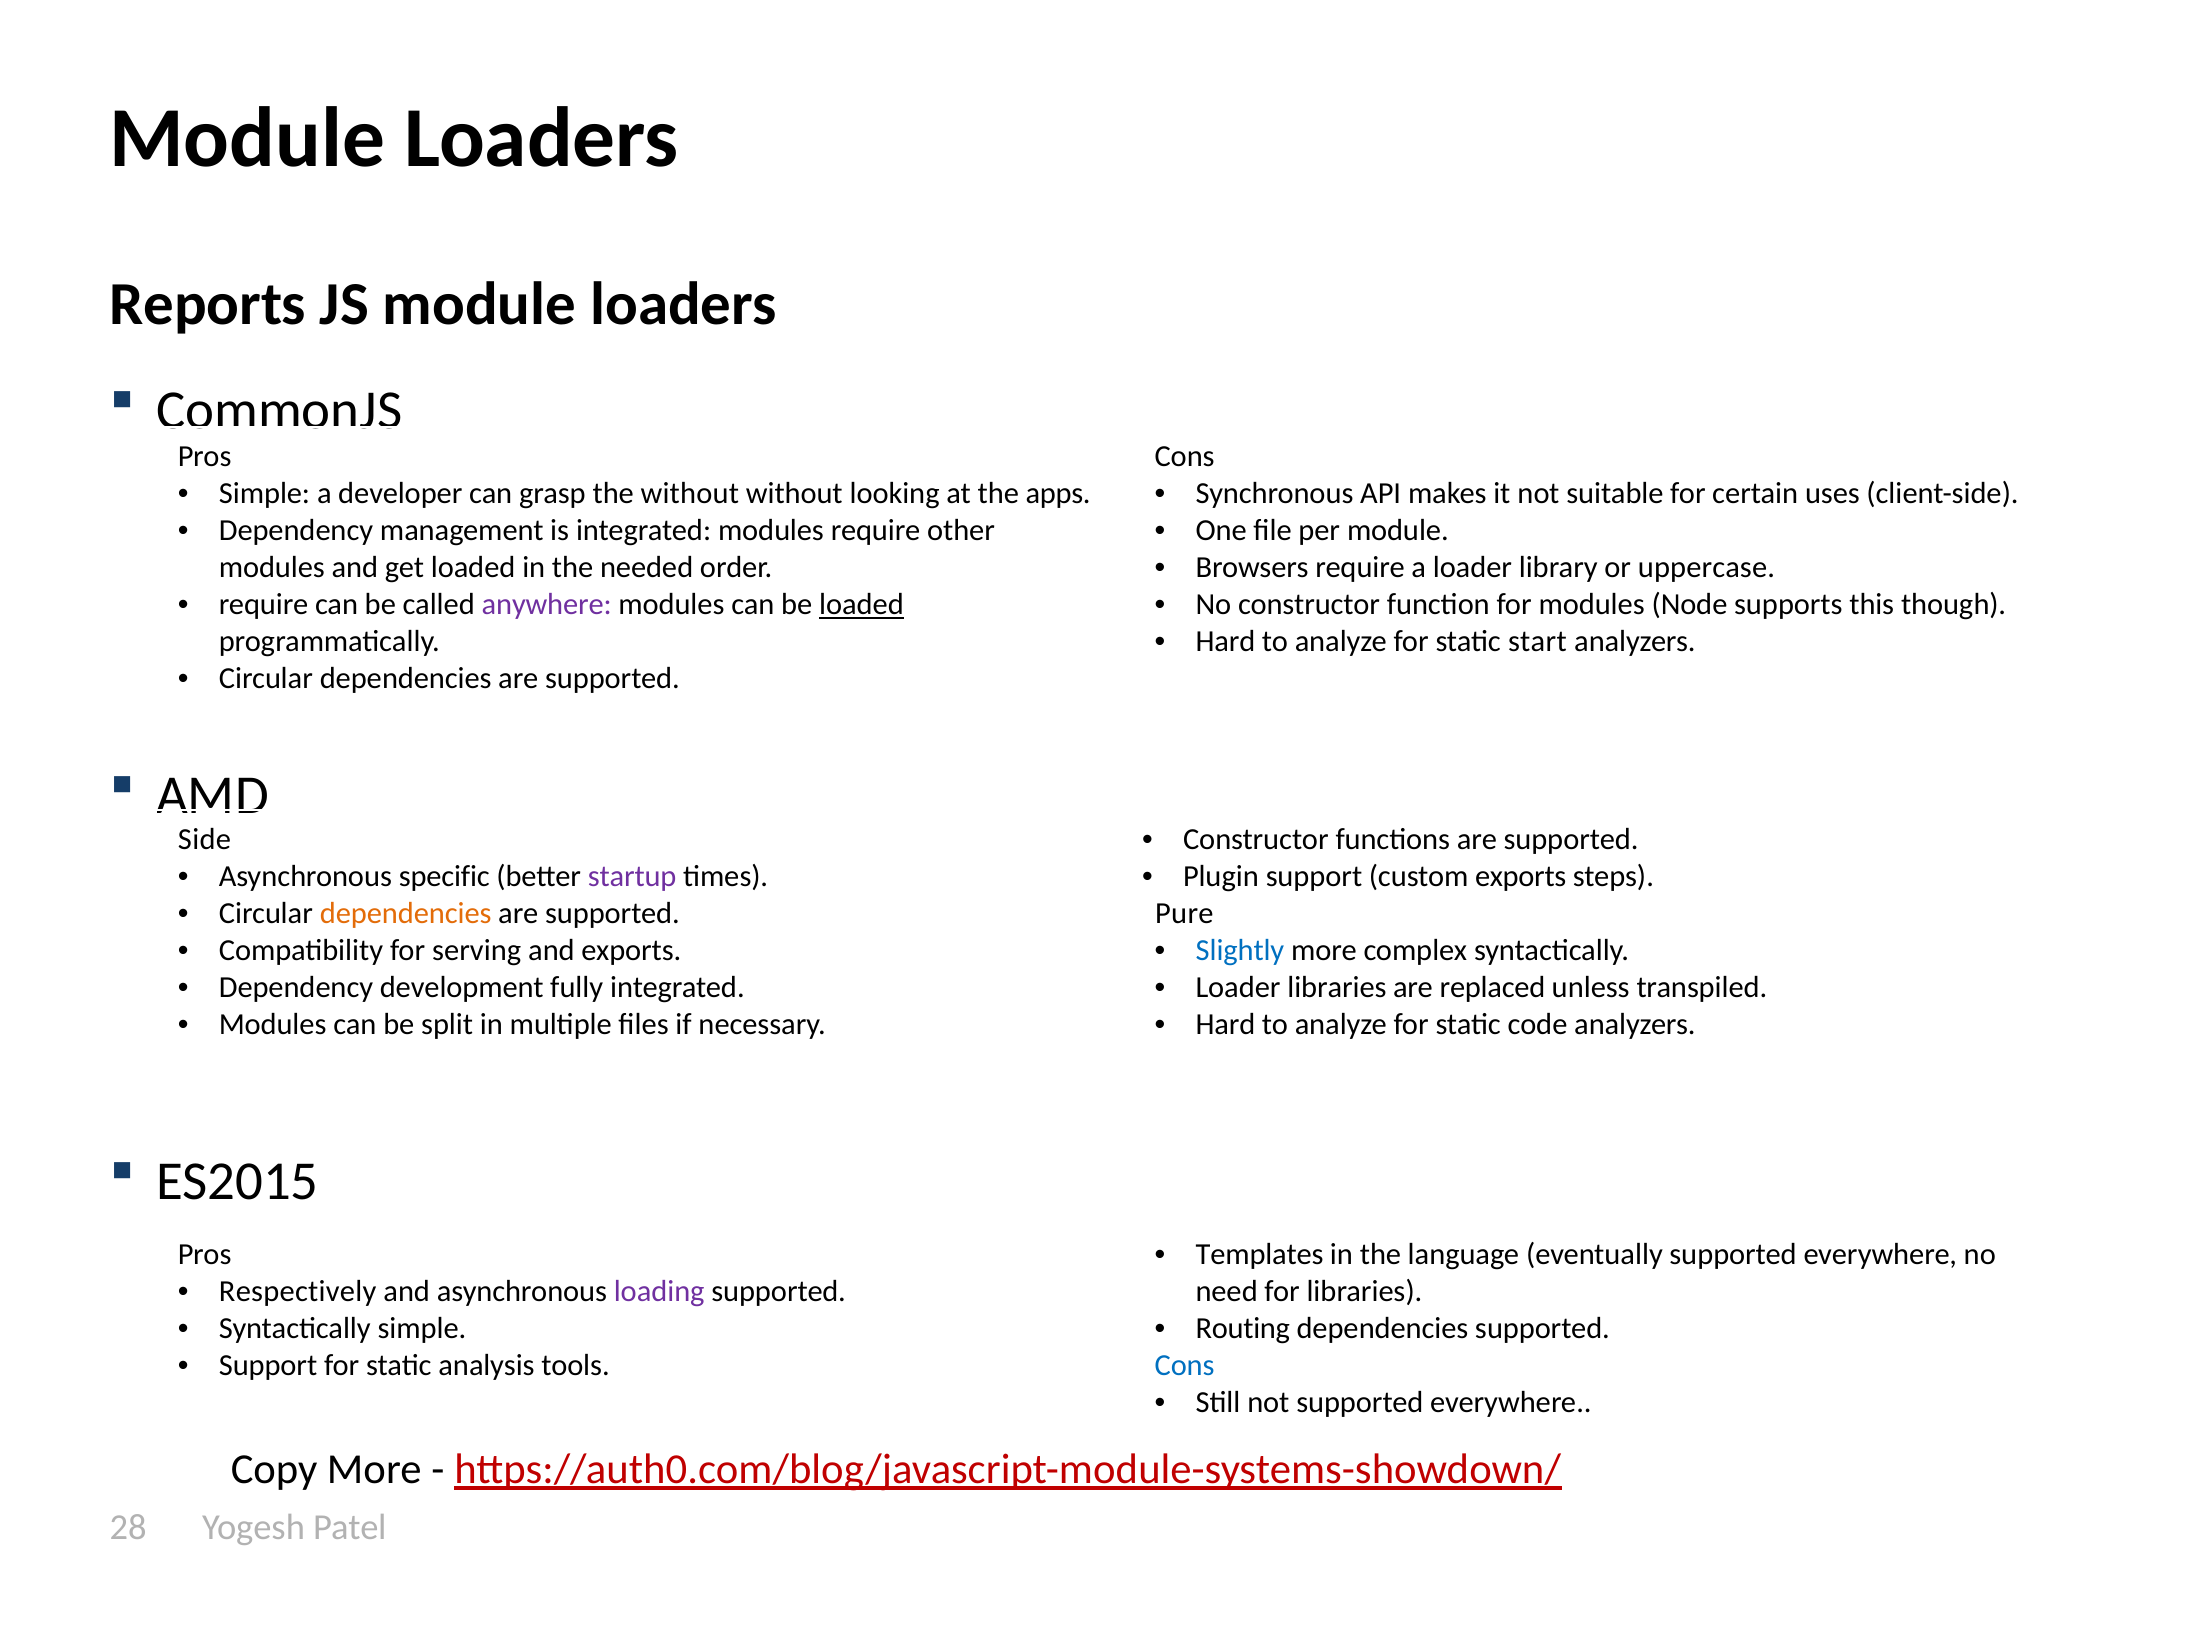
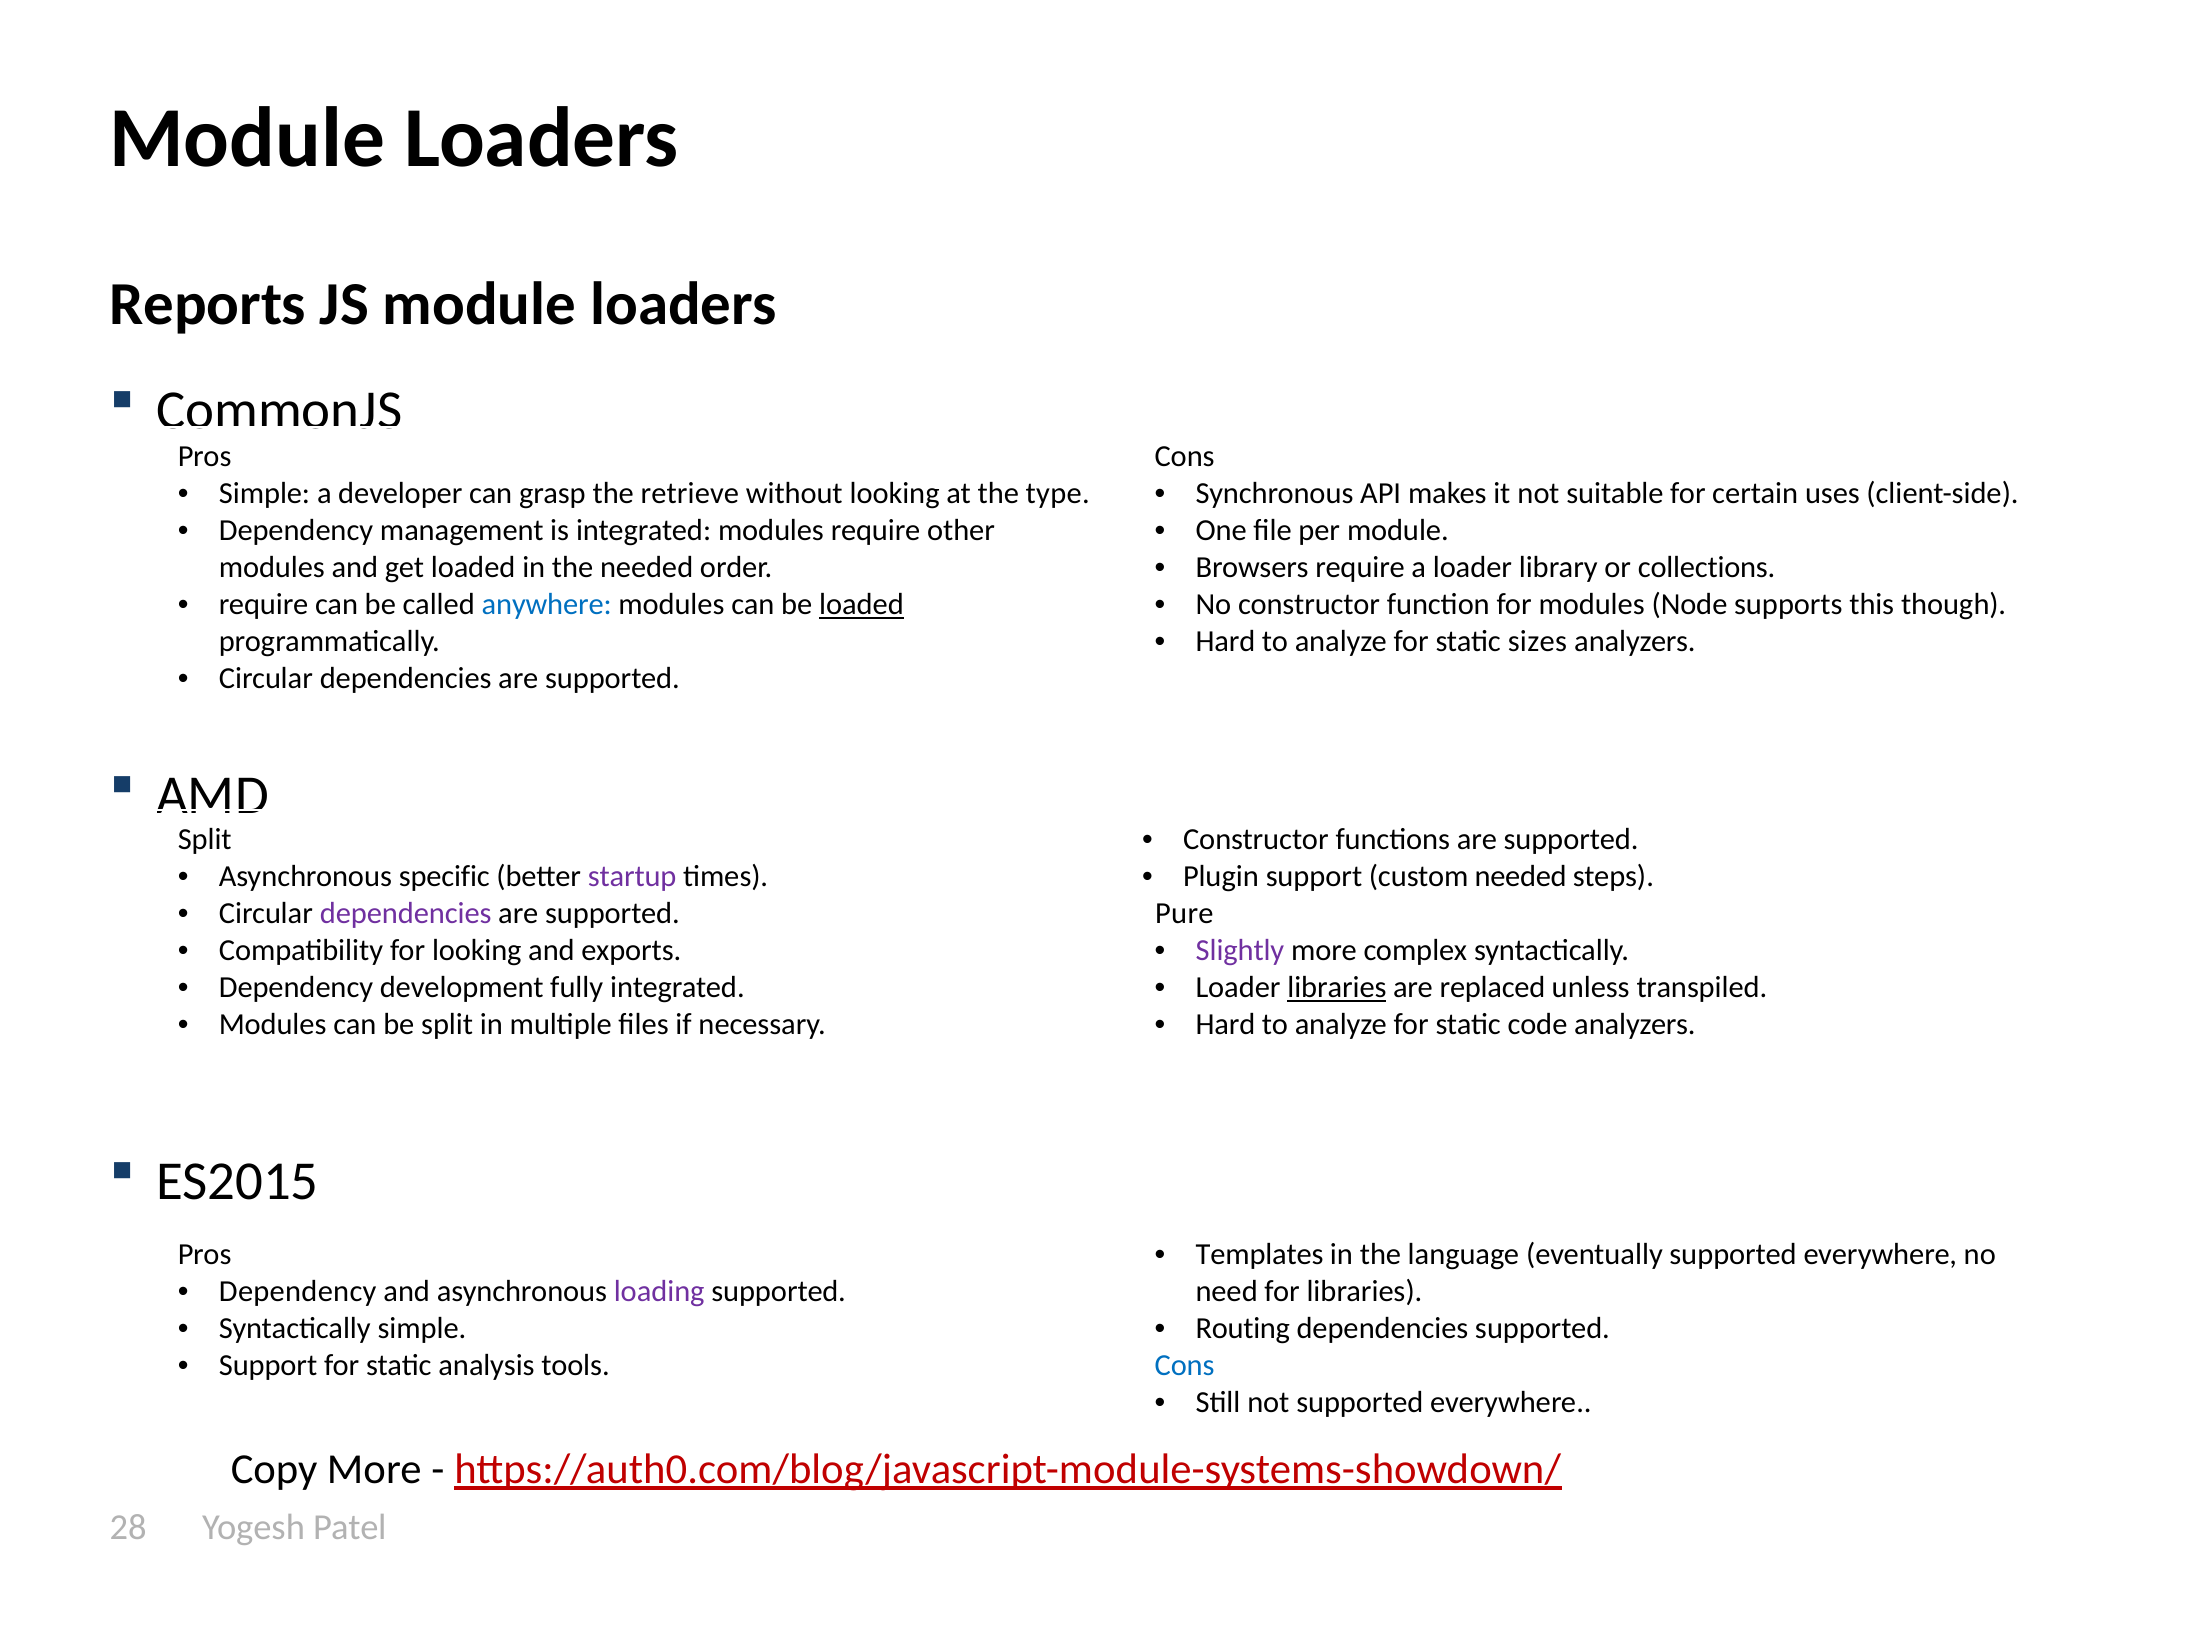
the without: without -> retrieve (690, 494)
apps: apps -> type (1058, 494)
uppercase: uppercase -> collections (1707, 568)
anywhere colour: purple -> blue (547, 605)
start: start -> sizes (1537, 641)
Side: Side -> Split (205, 839)
custom exports: exports -> needed (1521, 876)
dependencies colour: orange -> purple (406, 913)
for serving: serving -> looking (477, 950)
Slightly colour: blue -> purple (1240, 950)
libraries underline: none -> present (1337, 987)
Respectively: Respectively -> Dependency (298, 1291)
